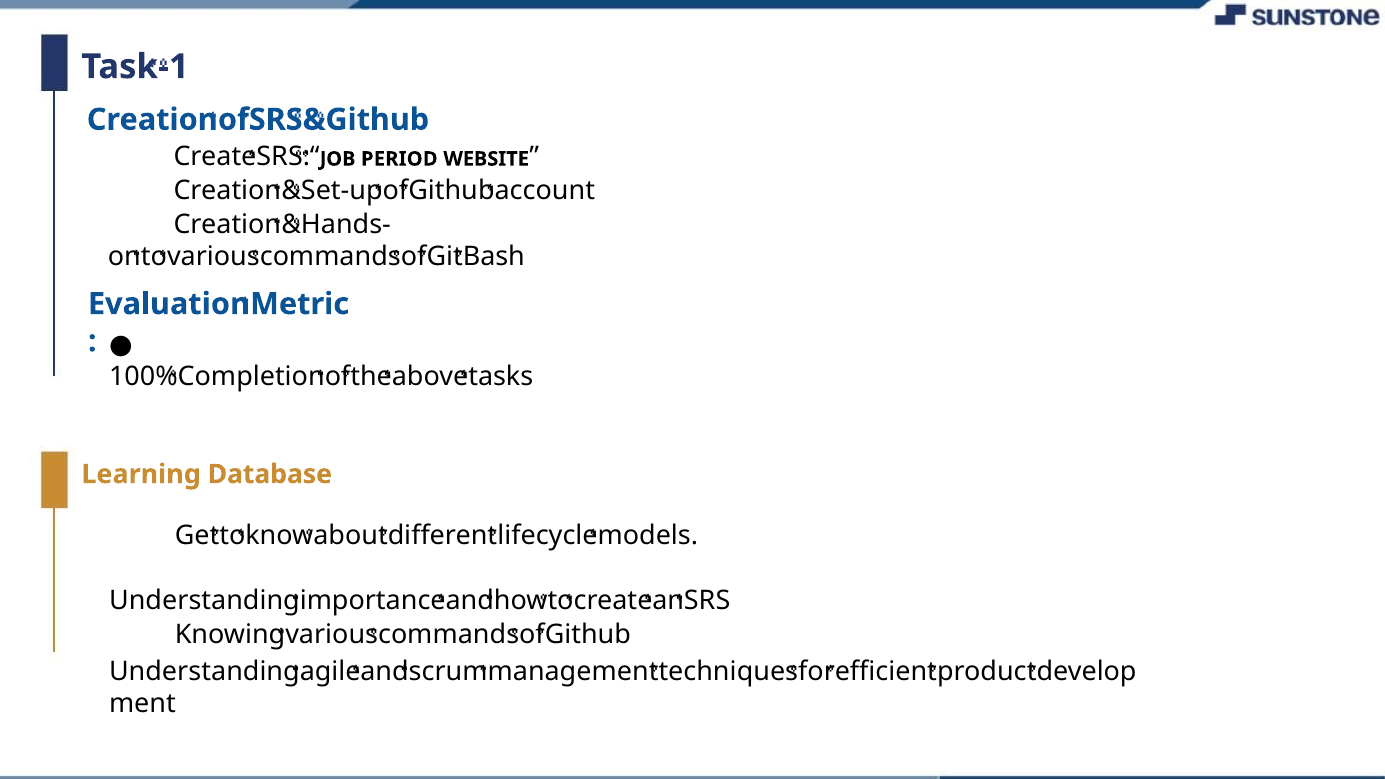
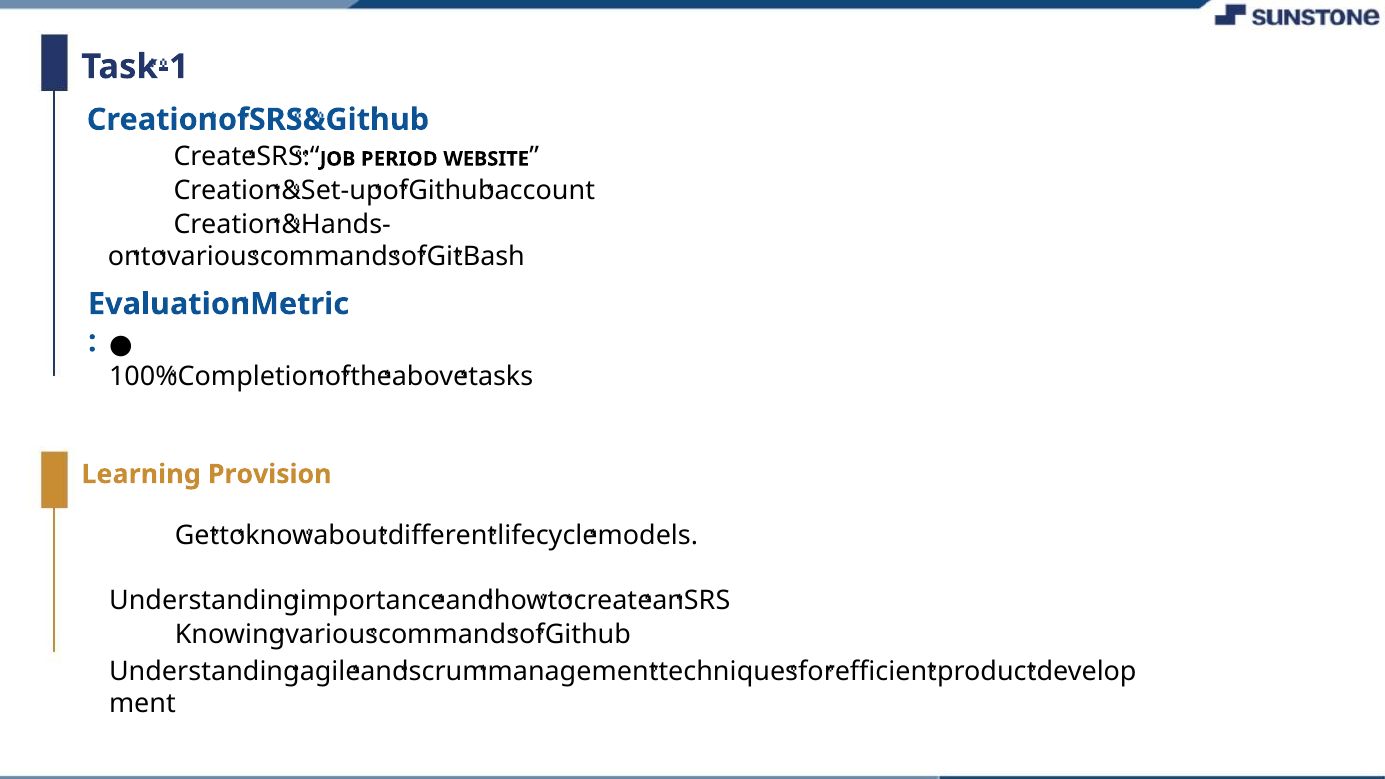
Database: Database -> Provision (270, 474)
